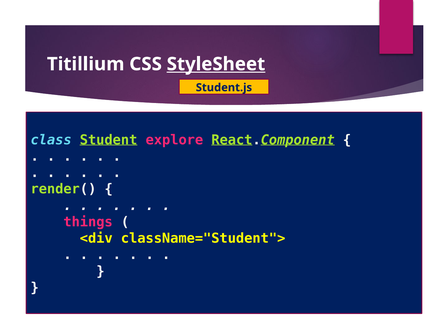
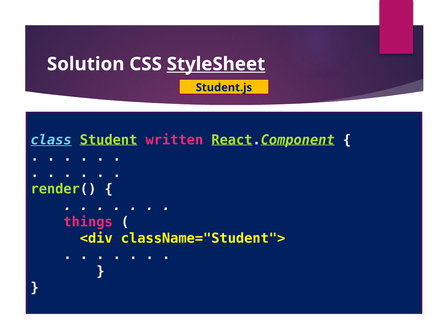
Titillium: Titillium -> Solution (86, 64)
class underline: none -> present (51, 140)
explore: explore -> written (174, 140)
